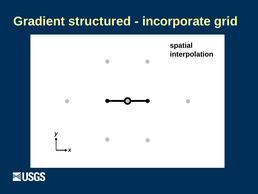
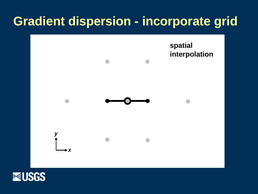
structured: structured -> dispersion (100, 21)
